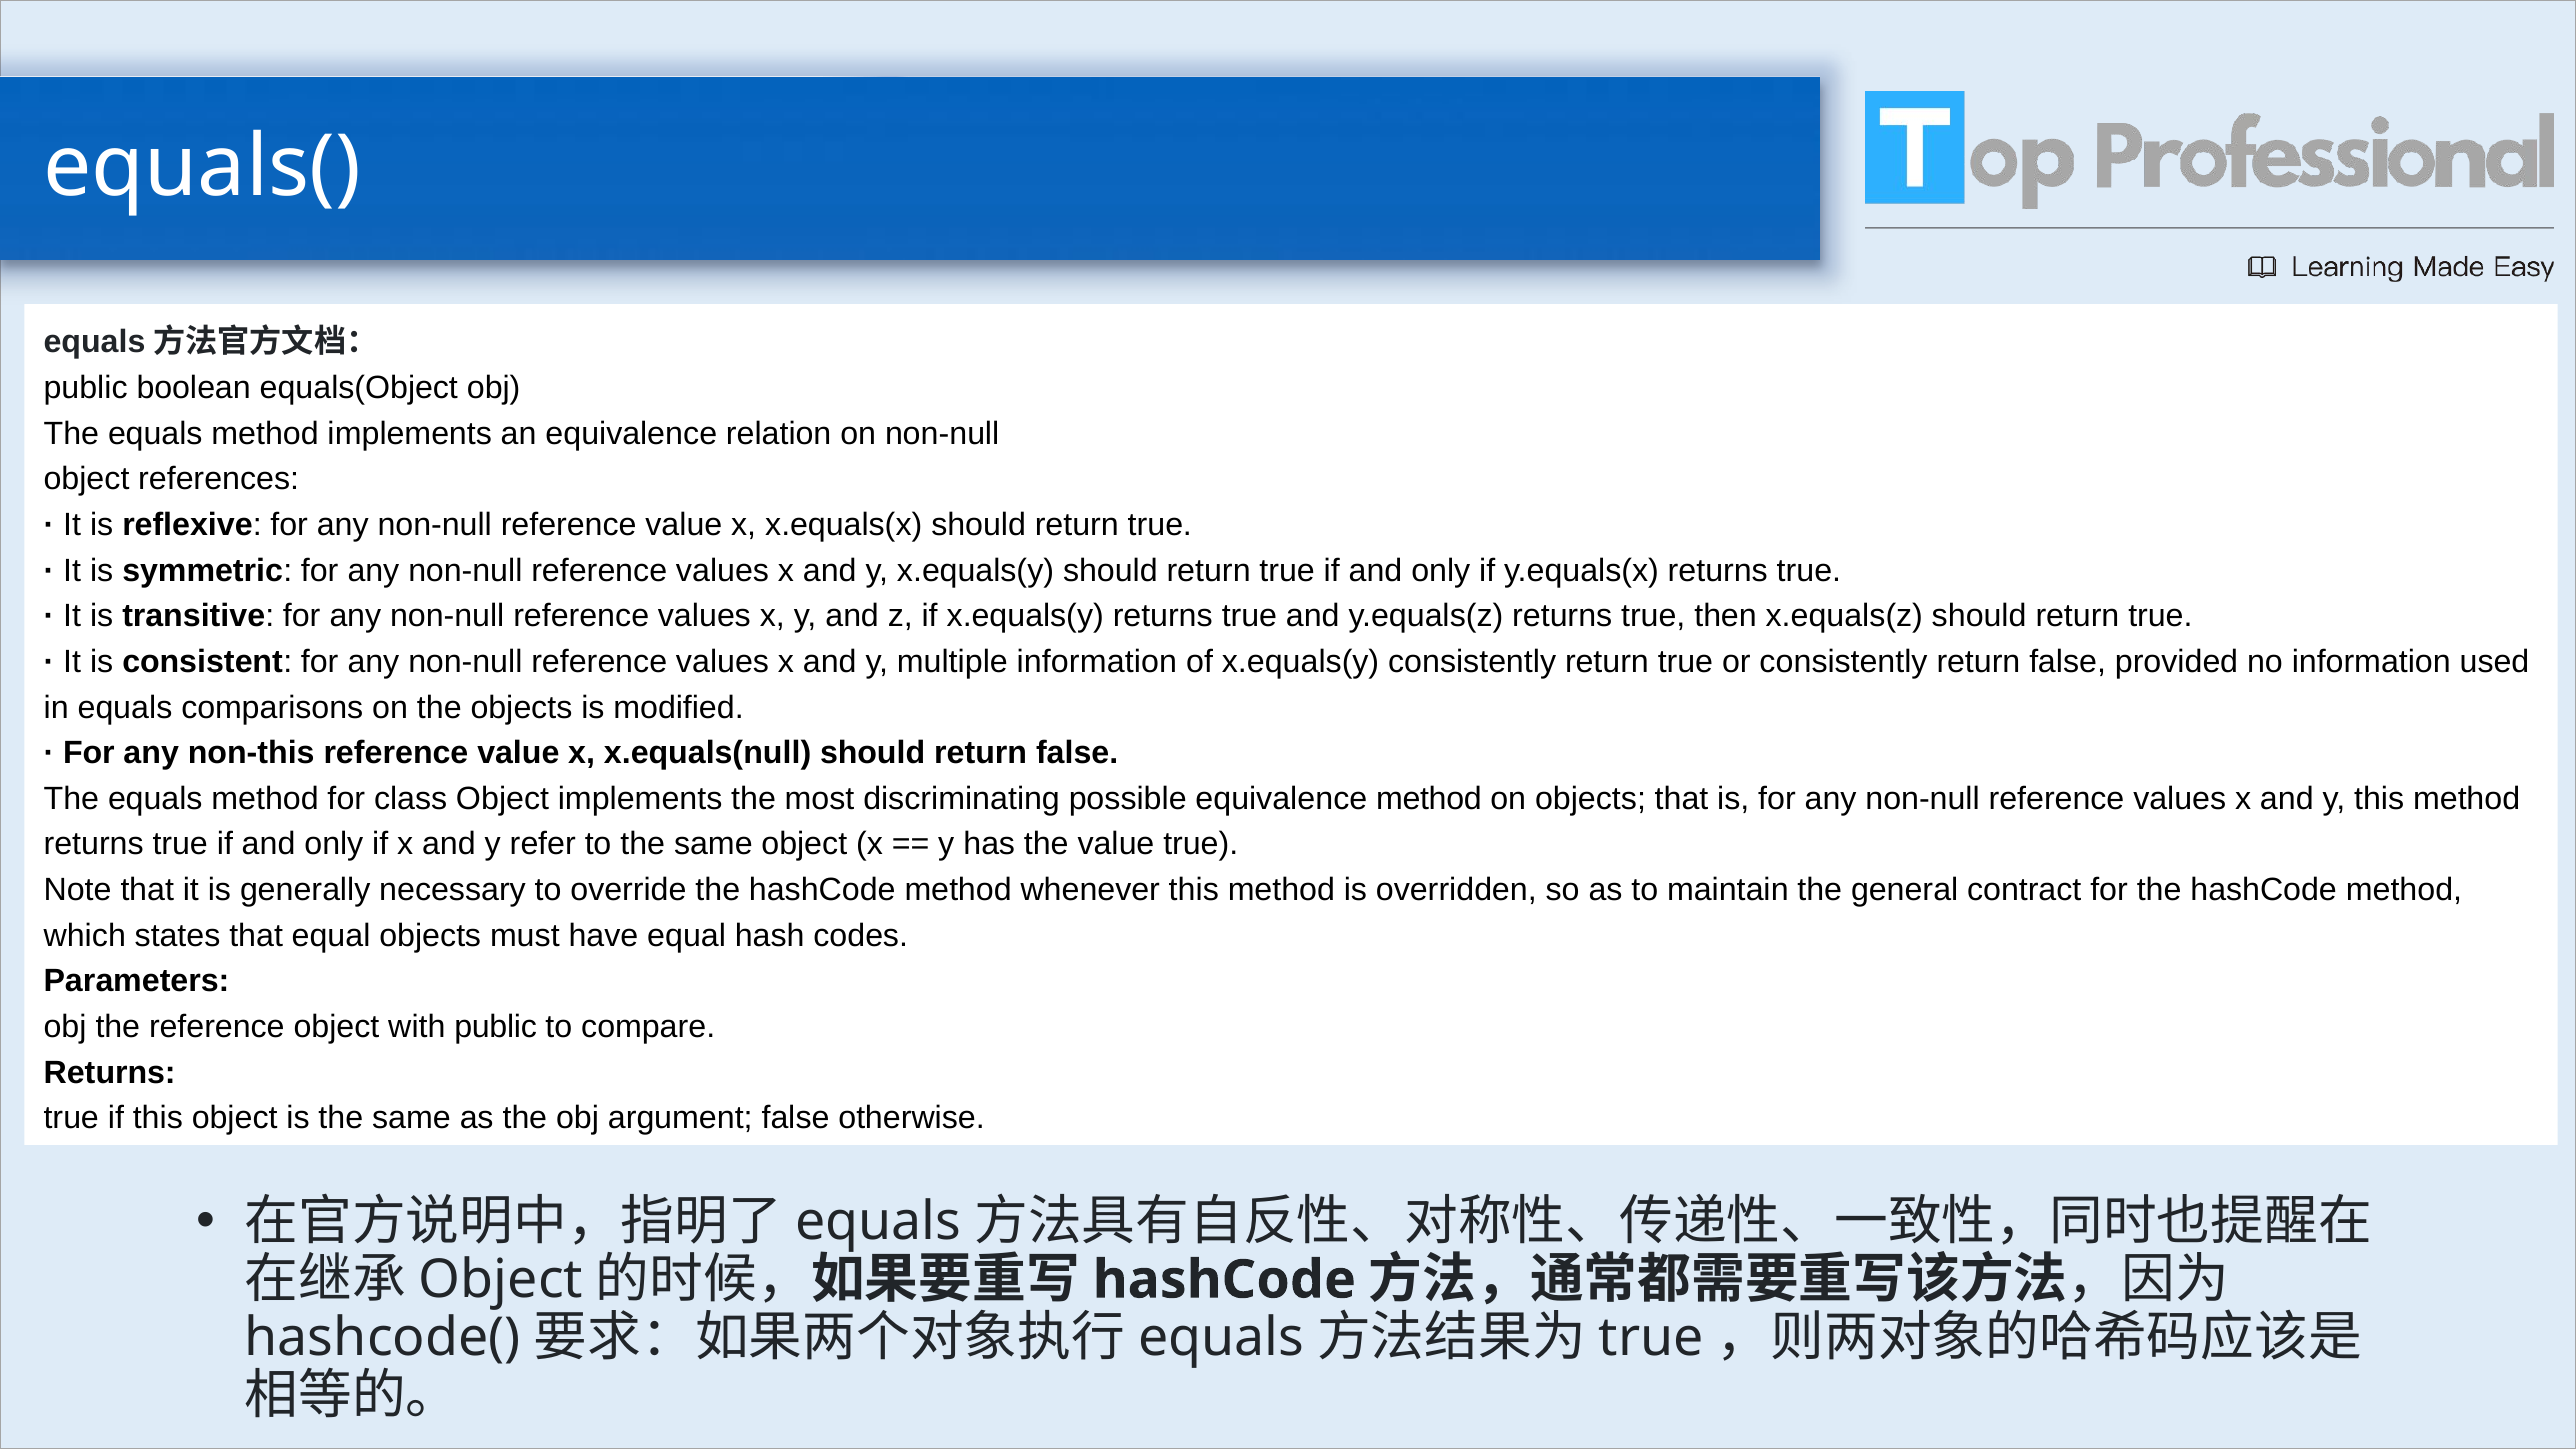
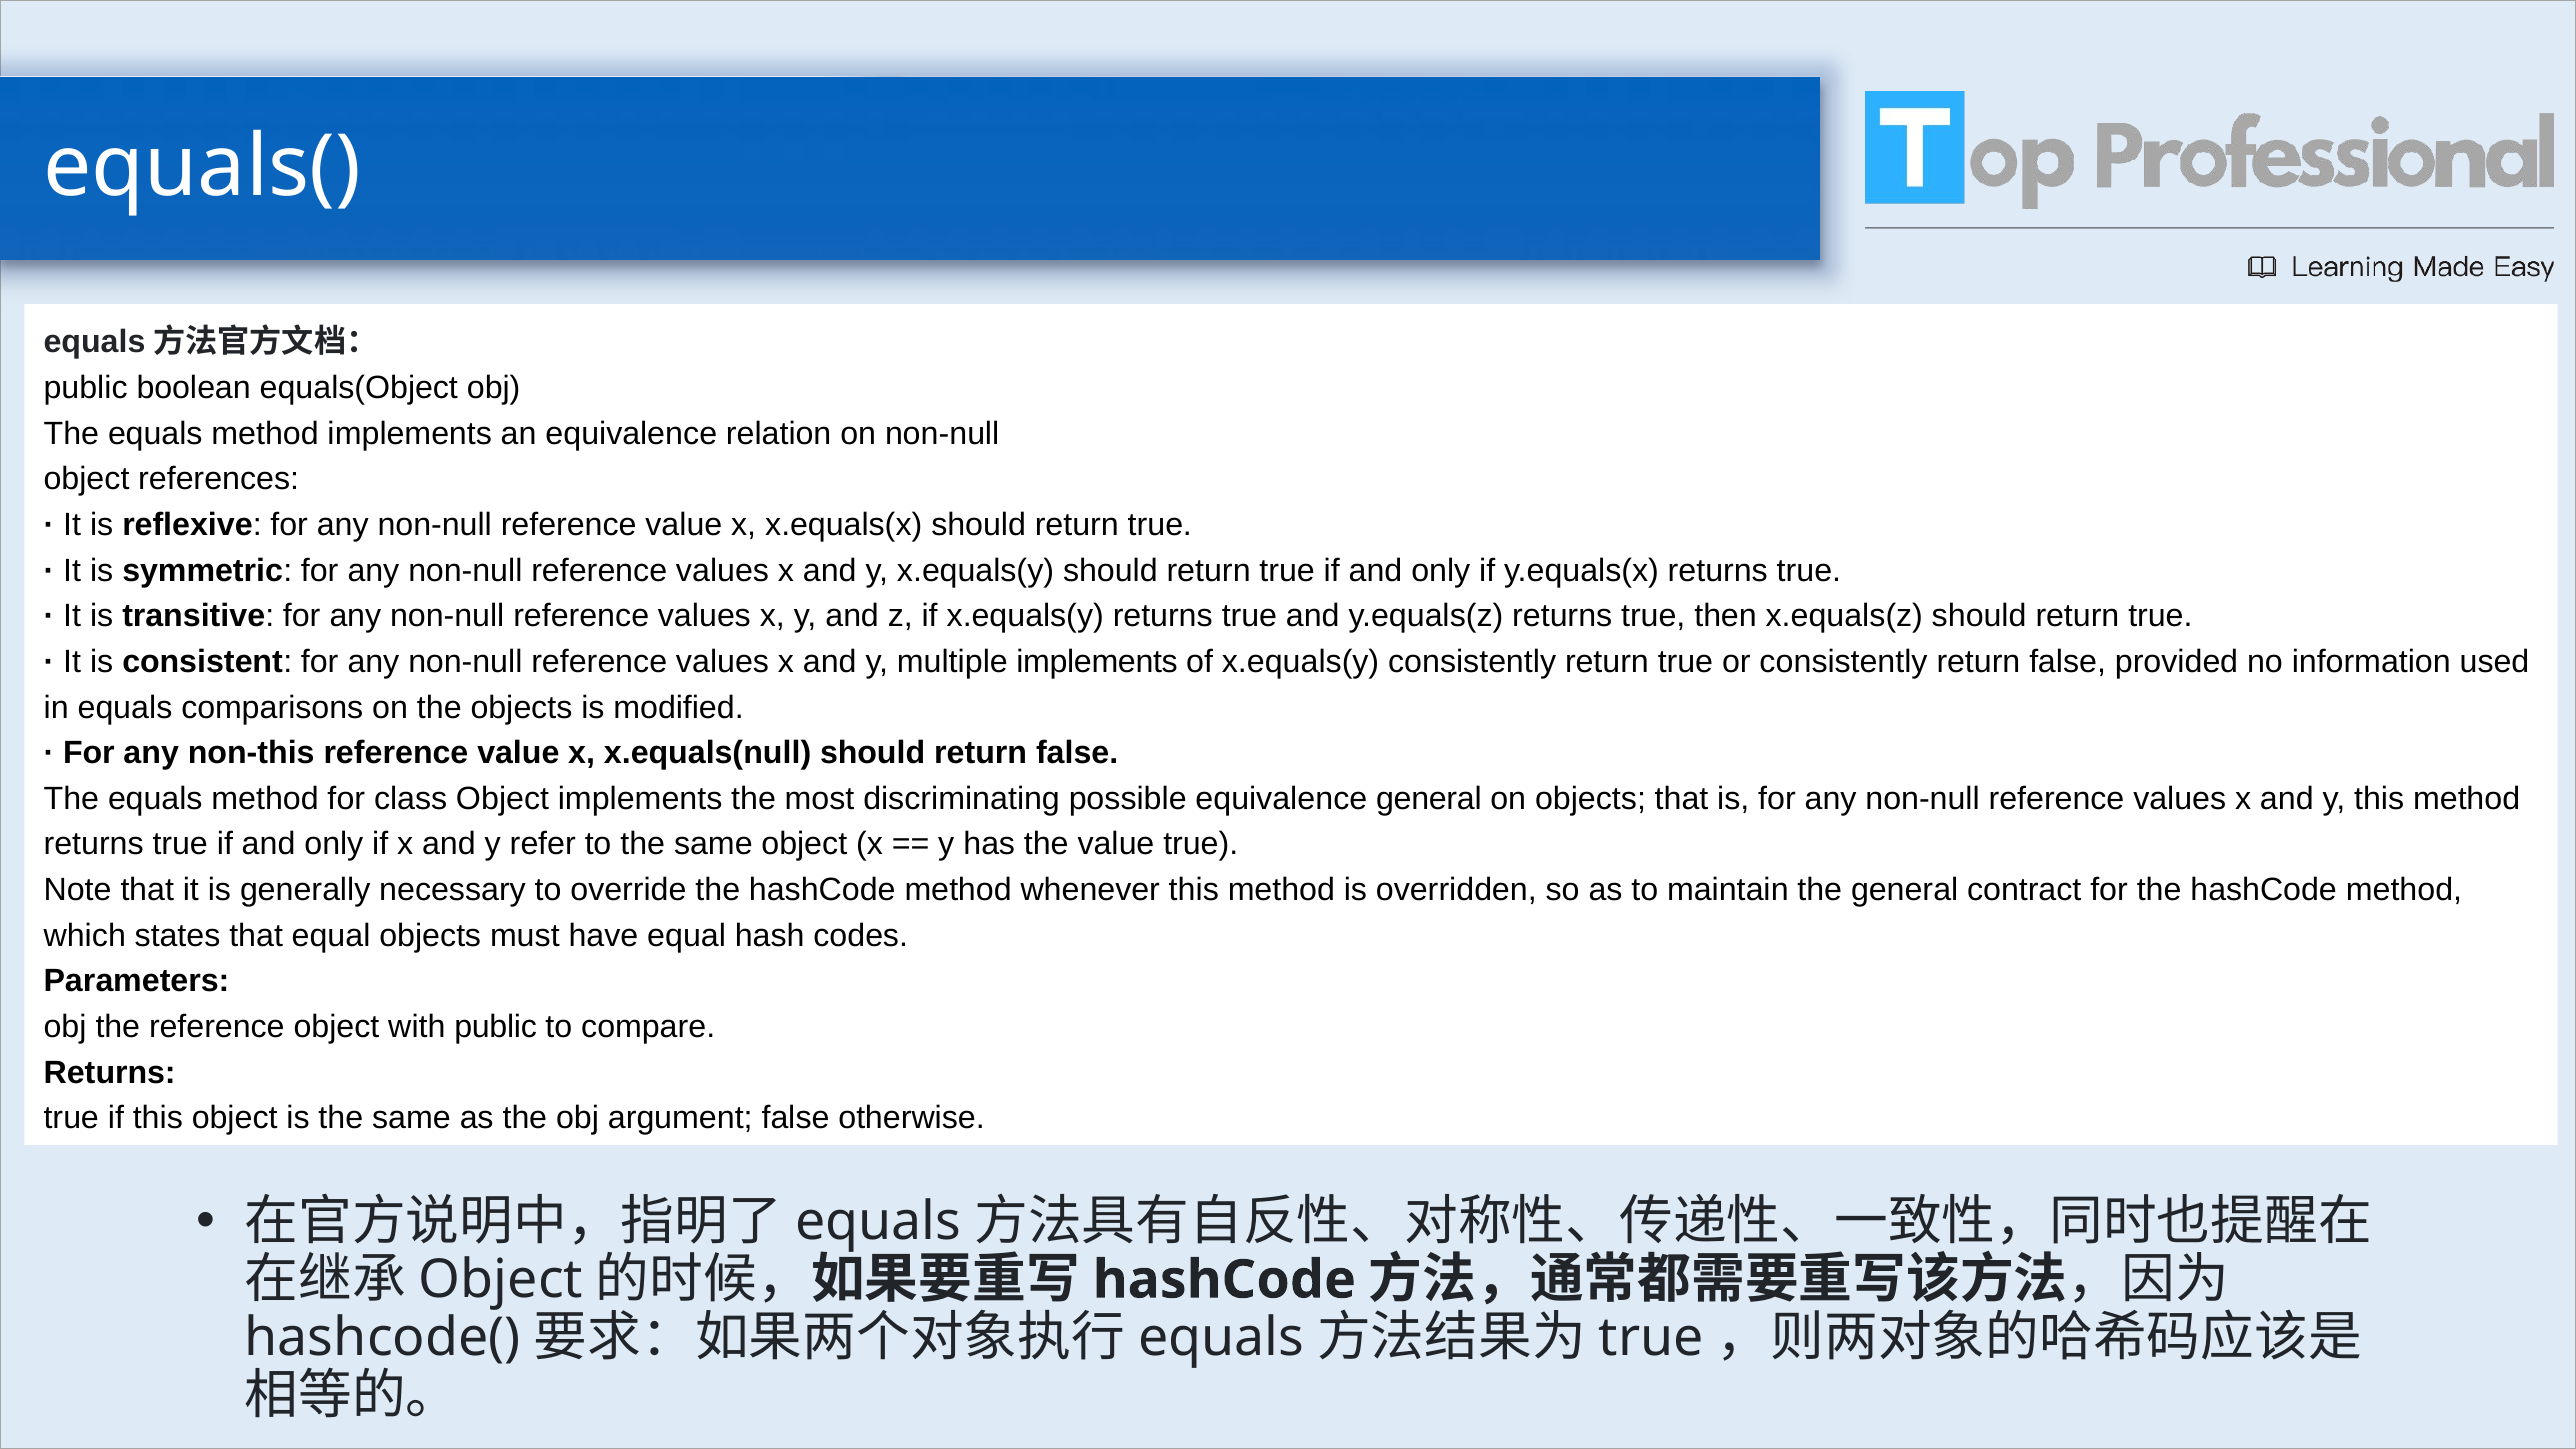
multiple information: information -> implements (1097, 662)
equivalence method: method -> general (1429, 799)
